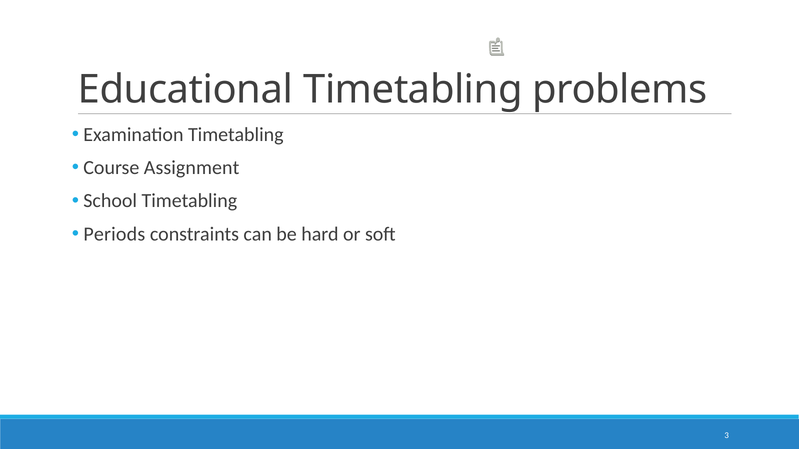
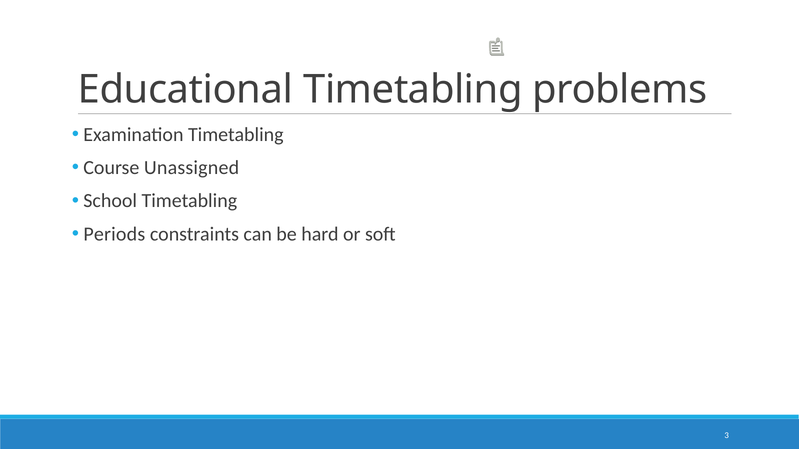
Assignment: Assignment -> Unassigned (192, 168)
